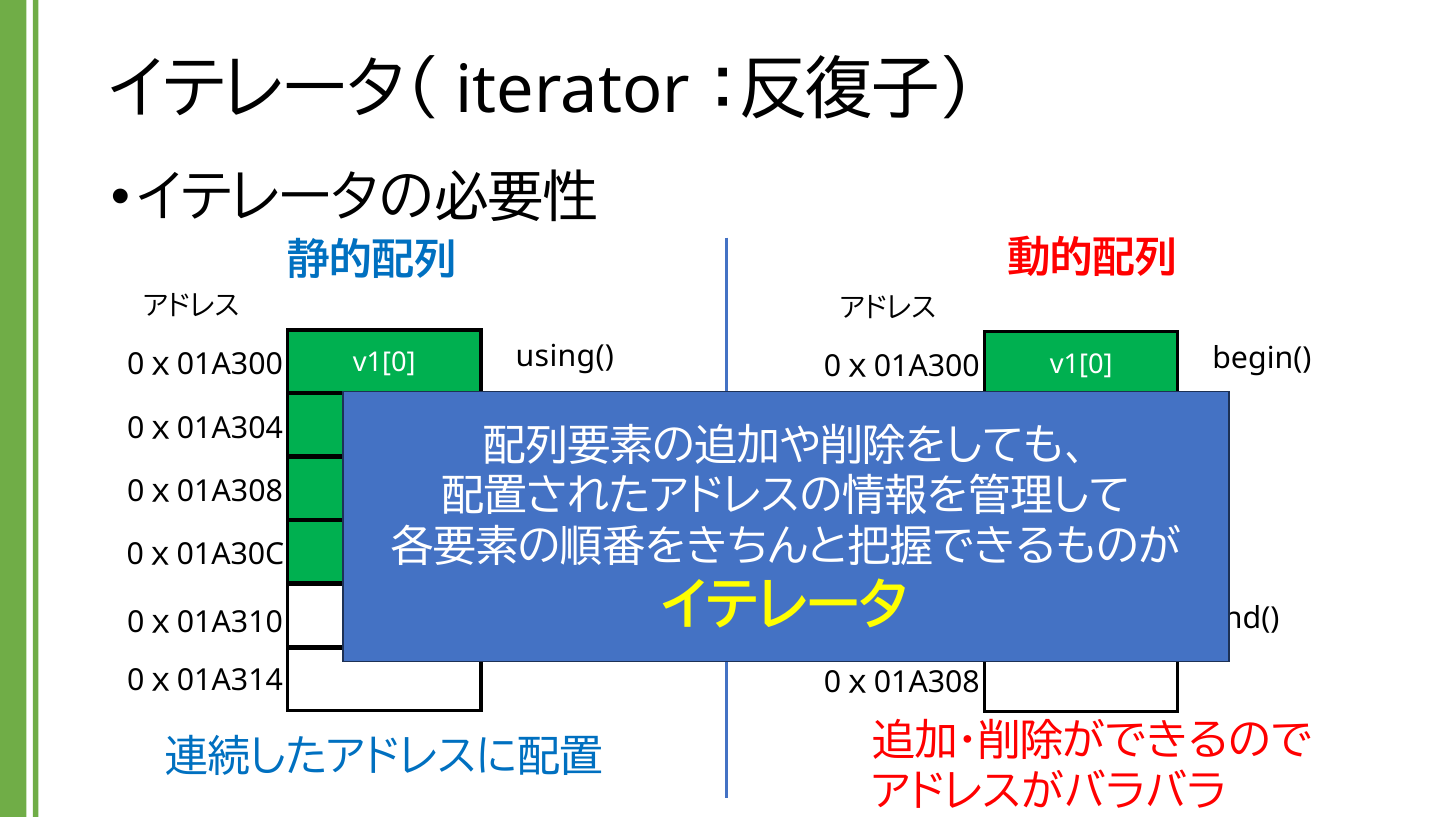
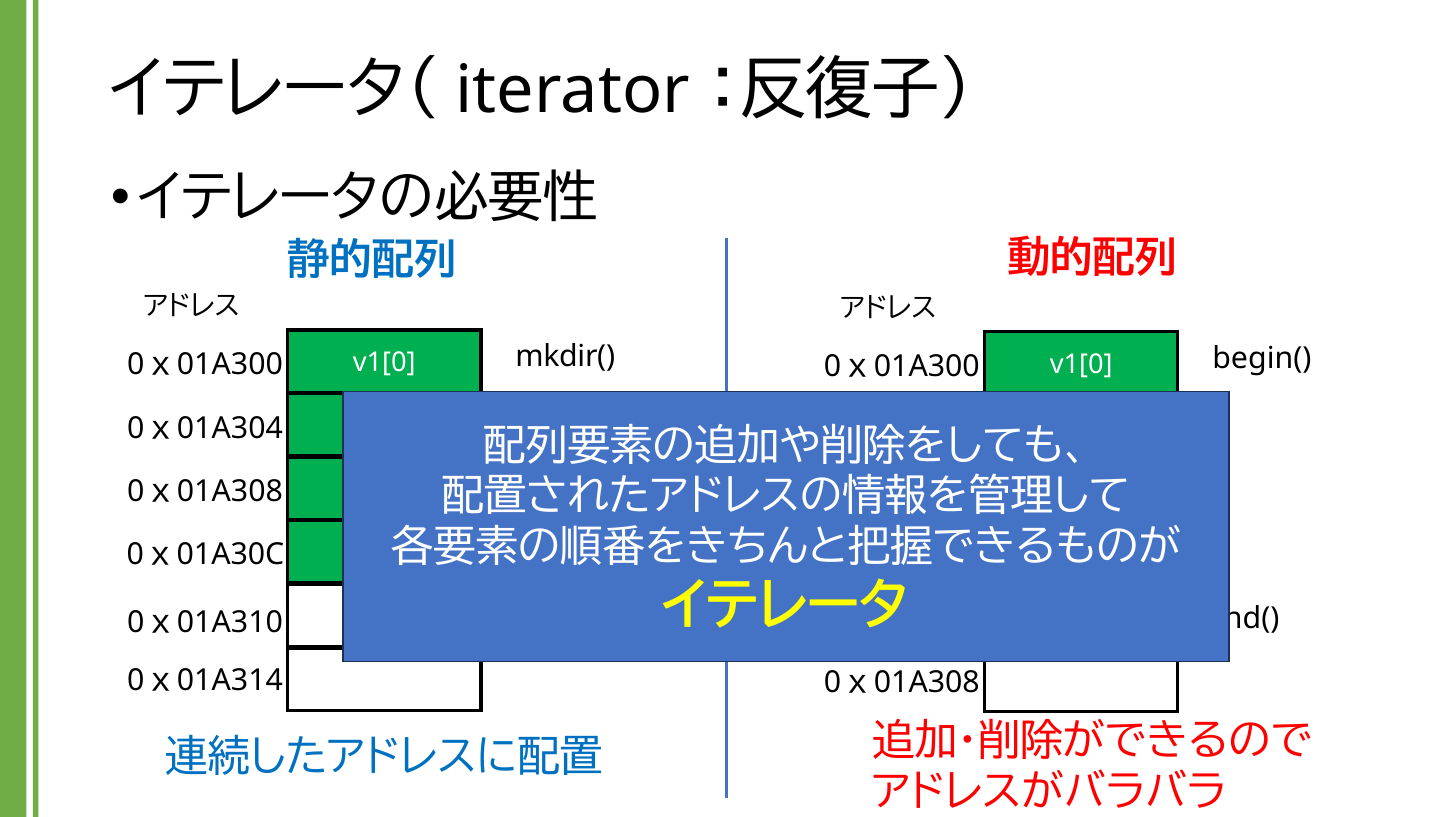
using(: using( -> mkdir( (565, 357)
